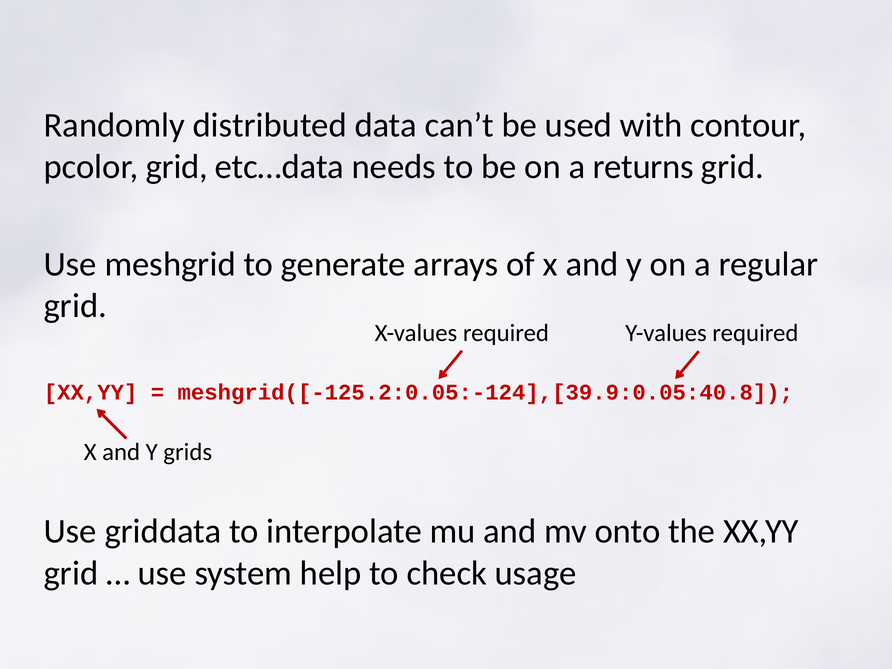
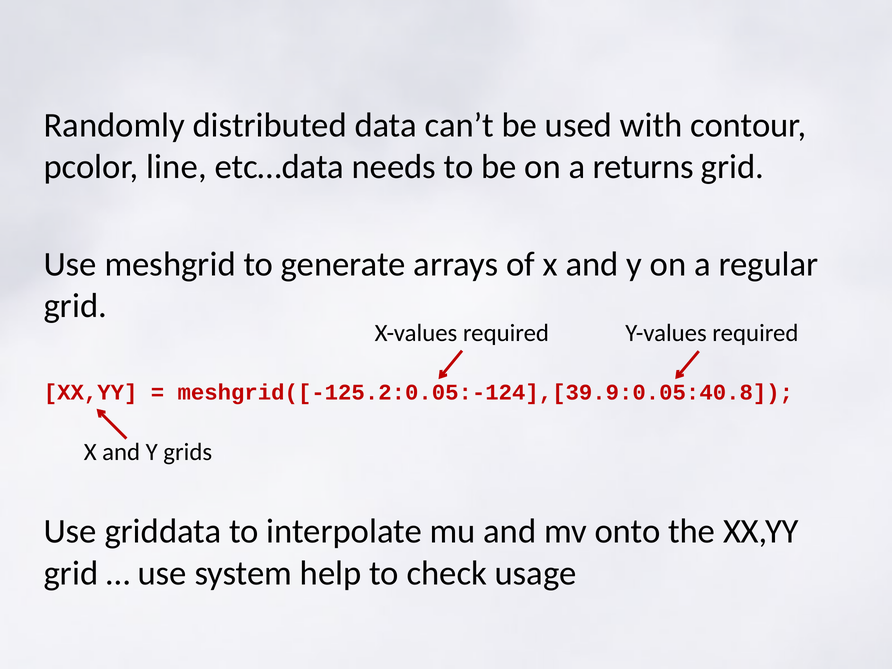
pcolor grid: grid -> line (177, 167)
